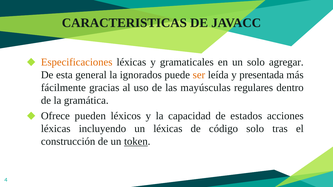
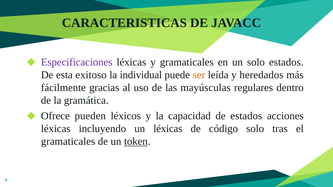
Especificaciones colour: orange -> purple (77, 62)
solo agregar: agregar -> estados (286, 62)
general: general -> exitoso (91, 75)
ignorados: ignorados -> individual (141, 75)
presentada: presentada -> heredados (261, 75)
construcción: construcción -> gramaticales (68, 142)
